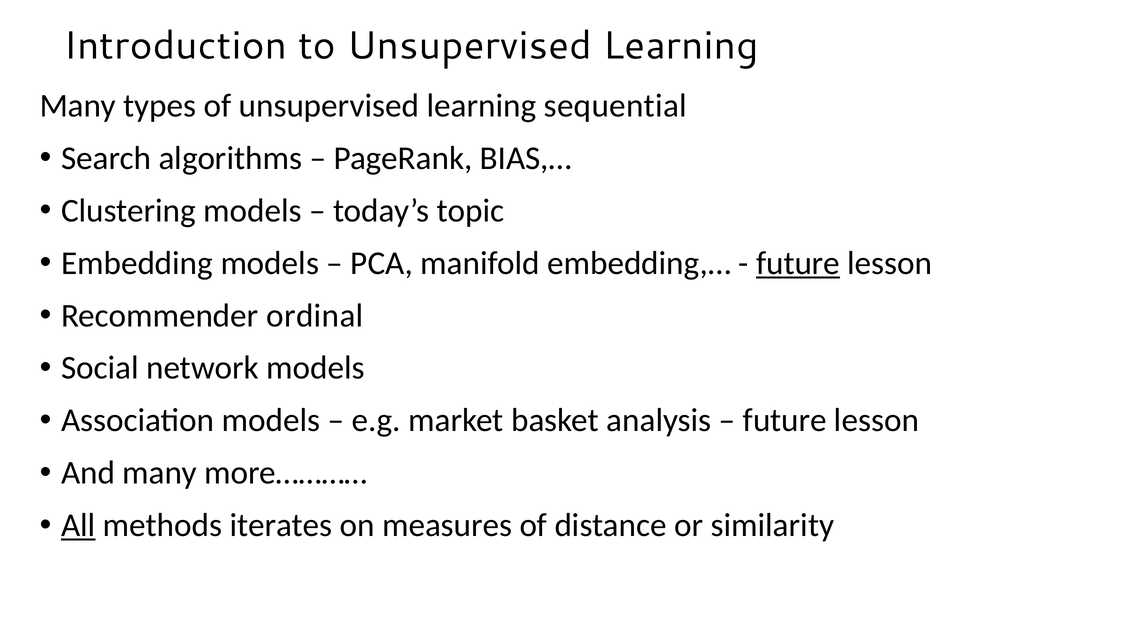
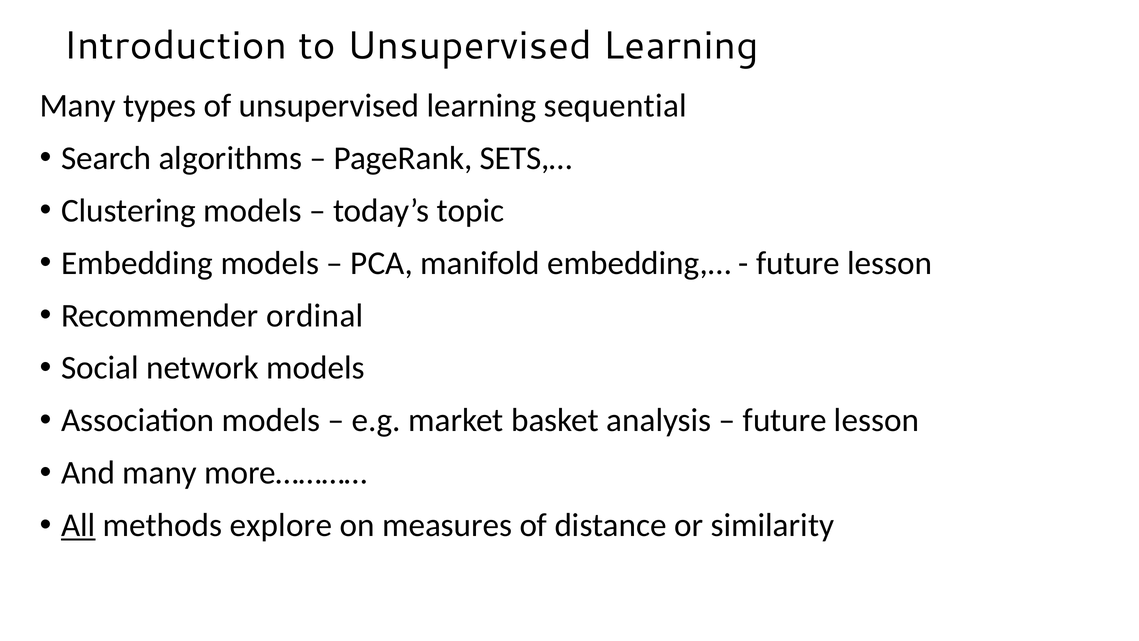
BIAS,…: BIAS,… -> SETS,… (526, 158)
future underline: present -> none (798, 263)
iterates: iterates -> explore (281, 525)
